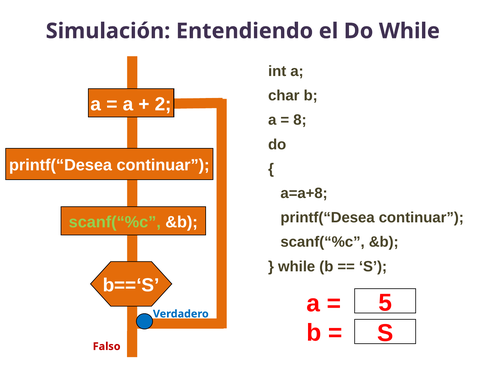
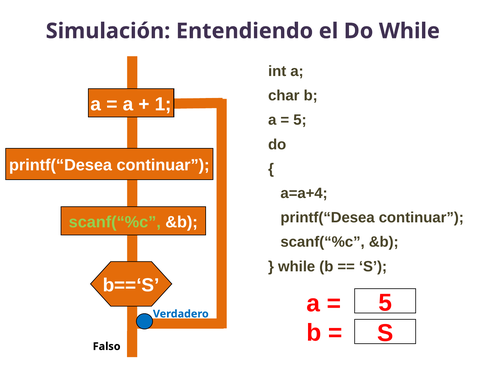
2: 2 -> 1 (163, 104)
8: 8 -> 5 (300, 120)
a=a+8: a=a+8 -> a=a+4 (304, 193)
Falso colour: red -> black (107, 346)
